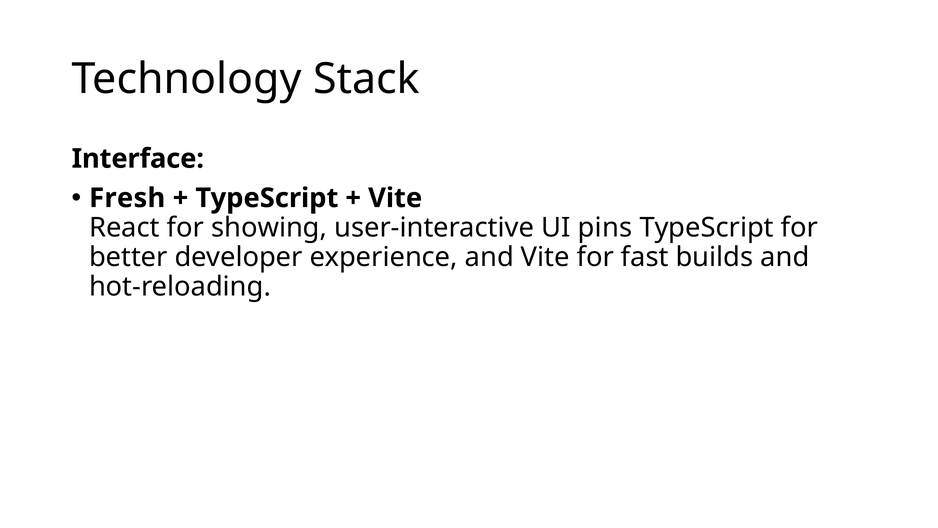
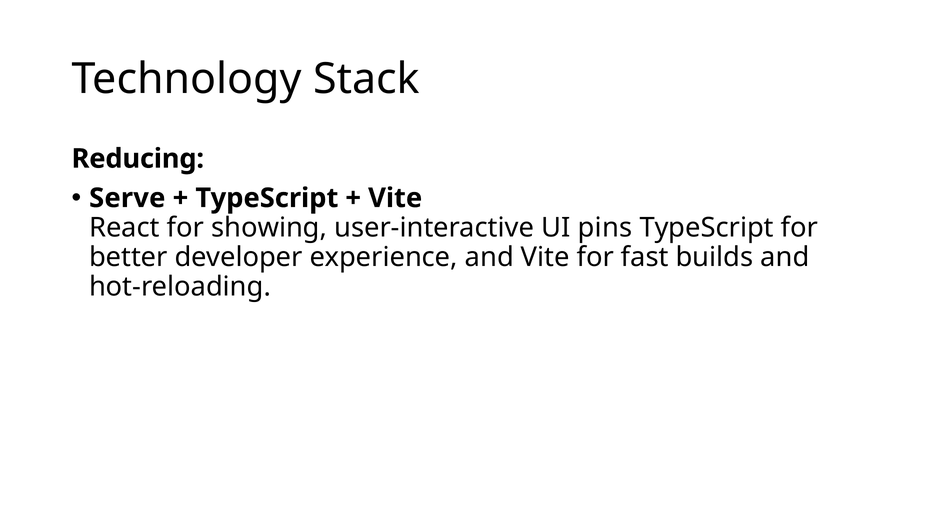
Interface: Interface -> Reducing (138, 159)
Fresh: Fresh -> Serve (127, 198)
